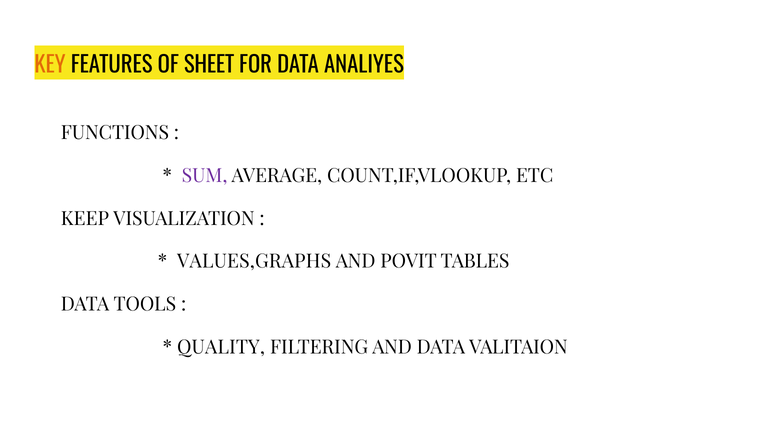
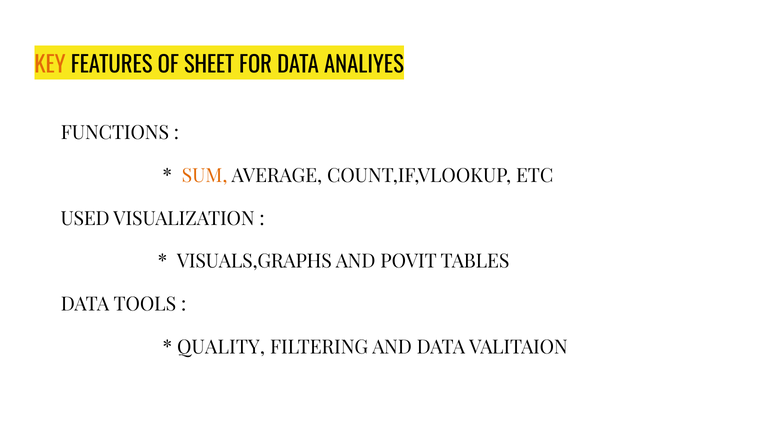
SUM colour: purple -> orange (205, 176)
KEEP: KEEP -> USED (85, 219)
VALUES,GRAPHS: VALUES,GRAPHS -> VISUALS,GRAPHS (254, 261)
